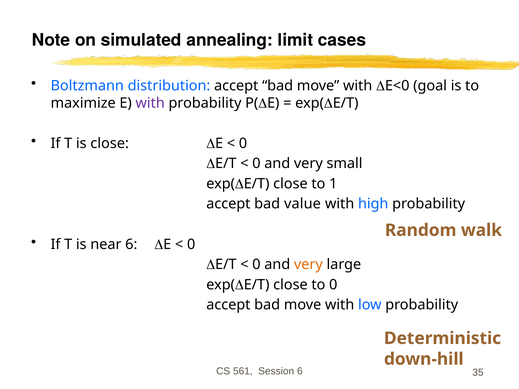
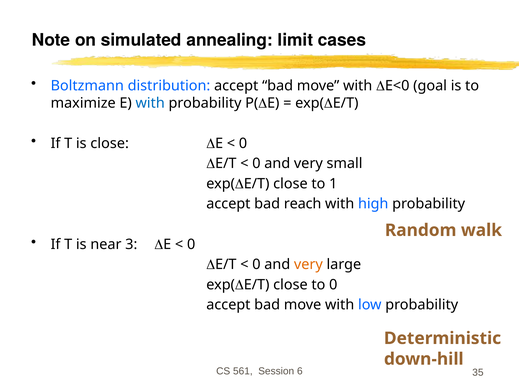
with colour: purple -> blue (150, 103)
value: value -> reach (303, 204)
near 6: 6 -> 3 (131, 244)
